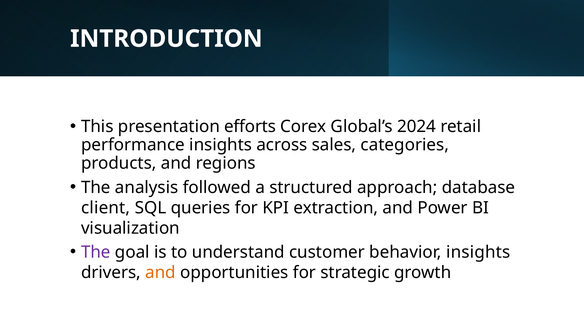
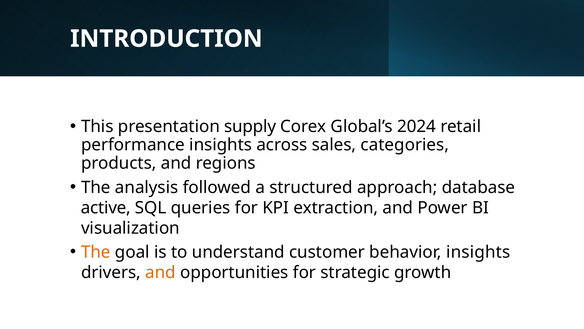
efforts: efforts -> supply (250, 126)
client: client -> active (106, 208)
The colour: purple -> orange (96, 252)
